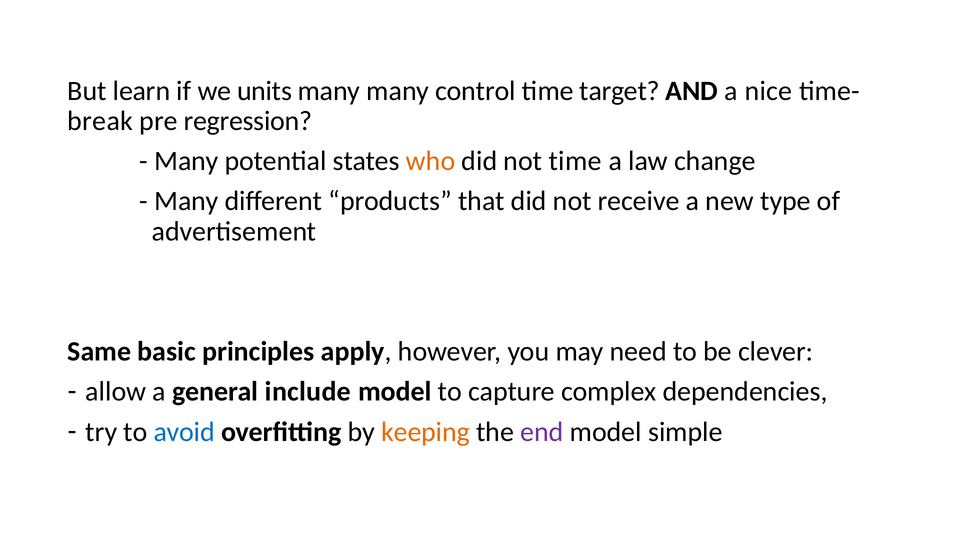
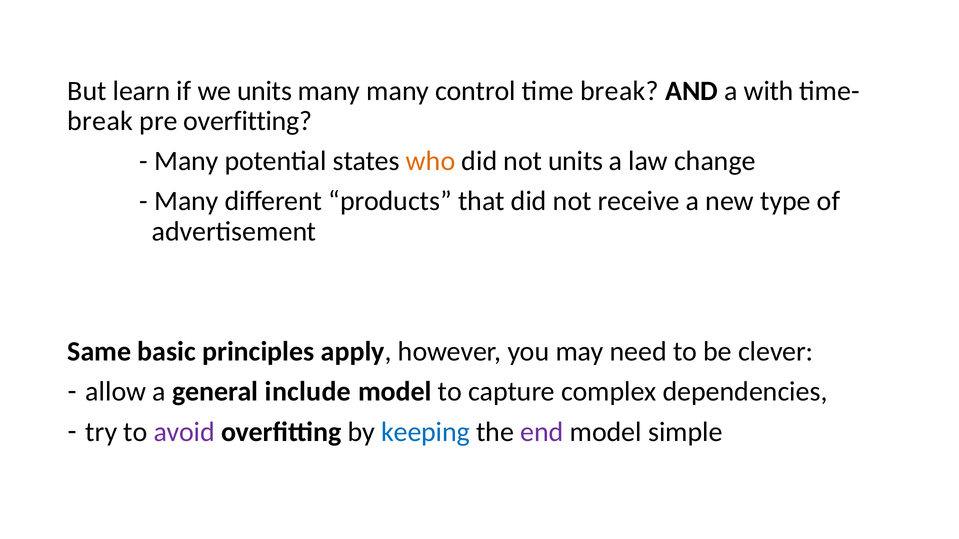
time target: target -> break (619, 91)
nice: nice -> with (769, 91)
pre regression: regression -> overfitting (248, 121)
not time: time -> units (576, 161)
avoid colour: blue -> purple (184, 432)
keeping colour: orange -> blue (426, 432)
